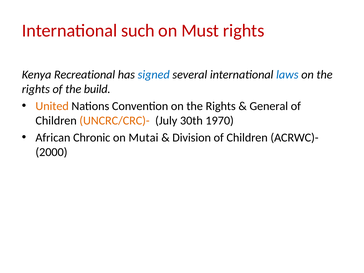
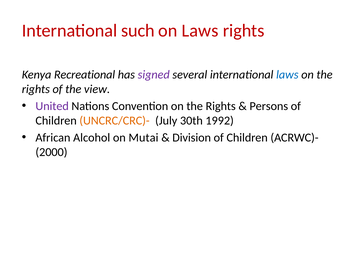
on Must: Must -> Laws (200, 31)
signed colour: blue -> purple (154, 75)
build: build -> view (97, 89)
United colour: orange -> purple (52, 106)
General: General -> Persons (269, 106)
1970: 1970 -> 1992 (220, 121)
Chronic: Chronic -> Alcohol (92, 138)
